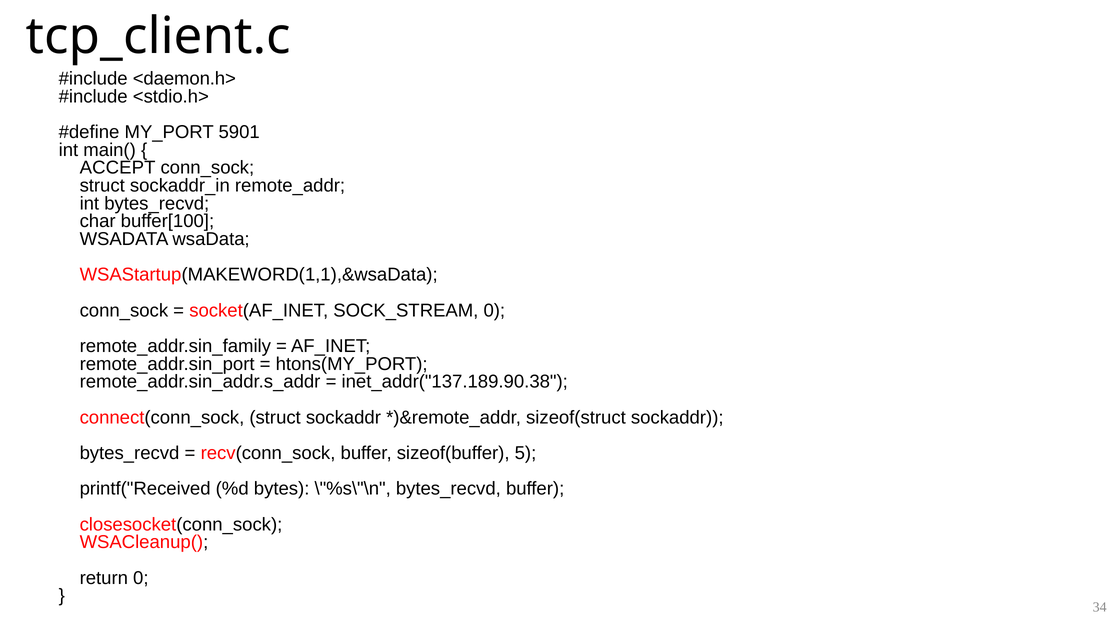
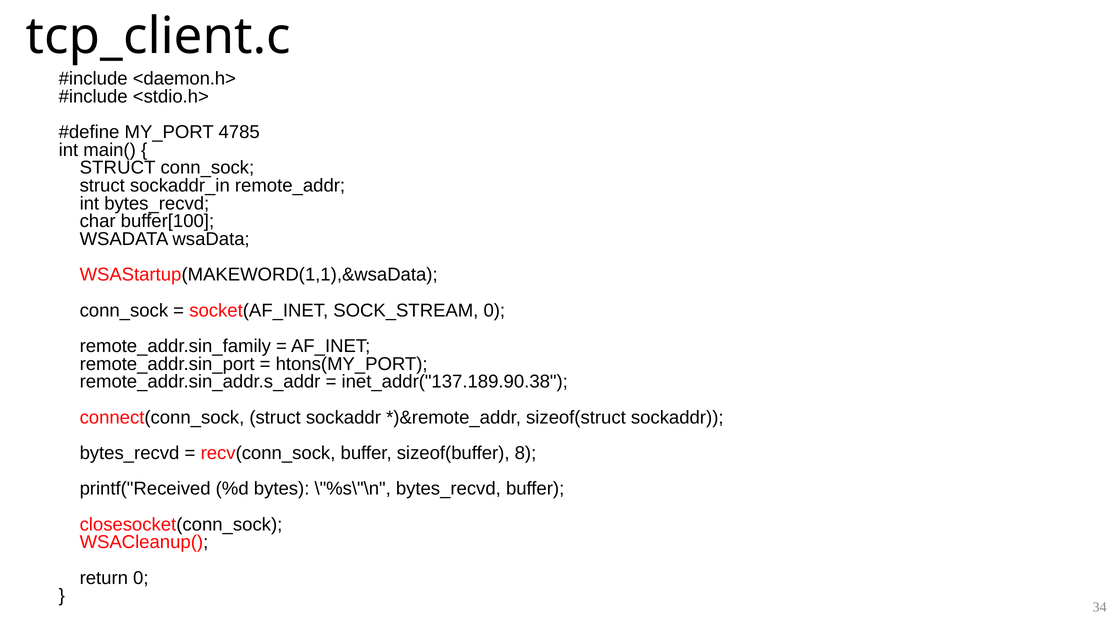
5901: 5901 -> 4785 (239, 132)
ACCEPT: ACCEPT -> STRUCT (118, 168)
5: 5 -> 8 (525, 453)
